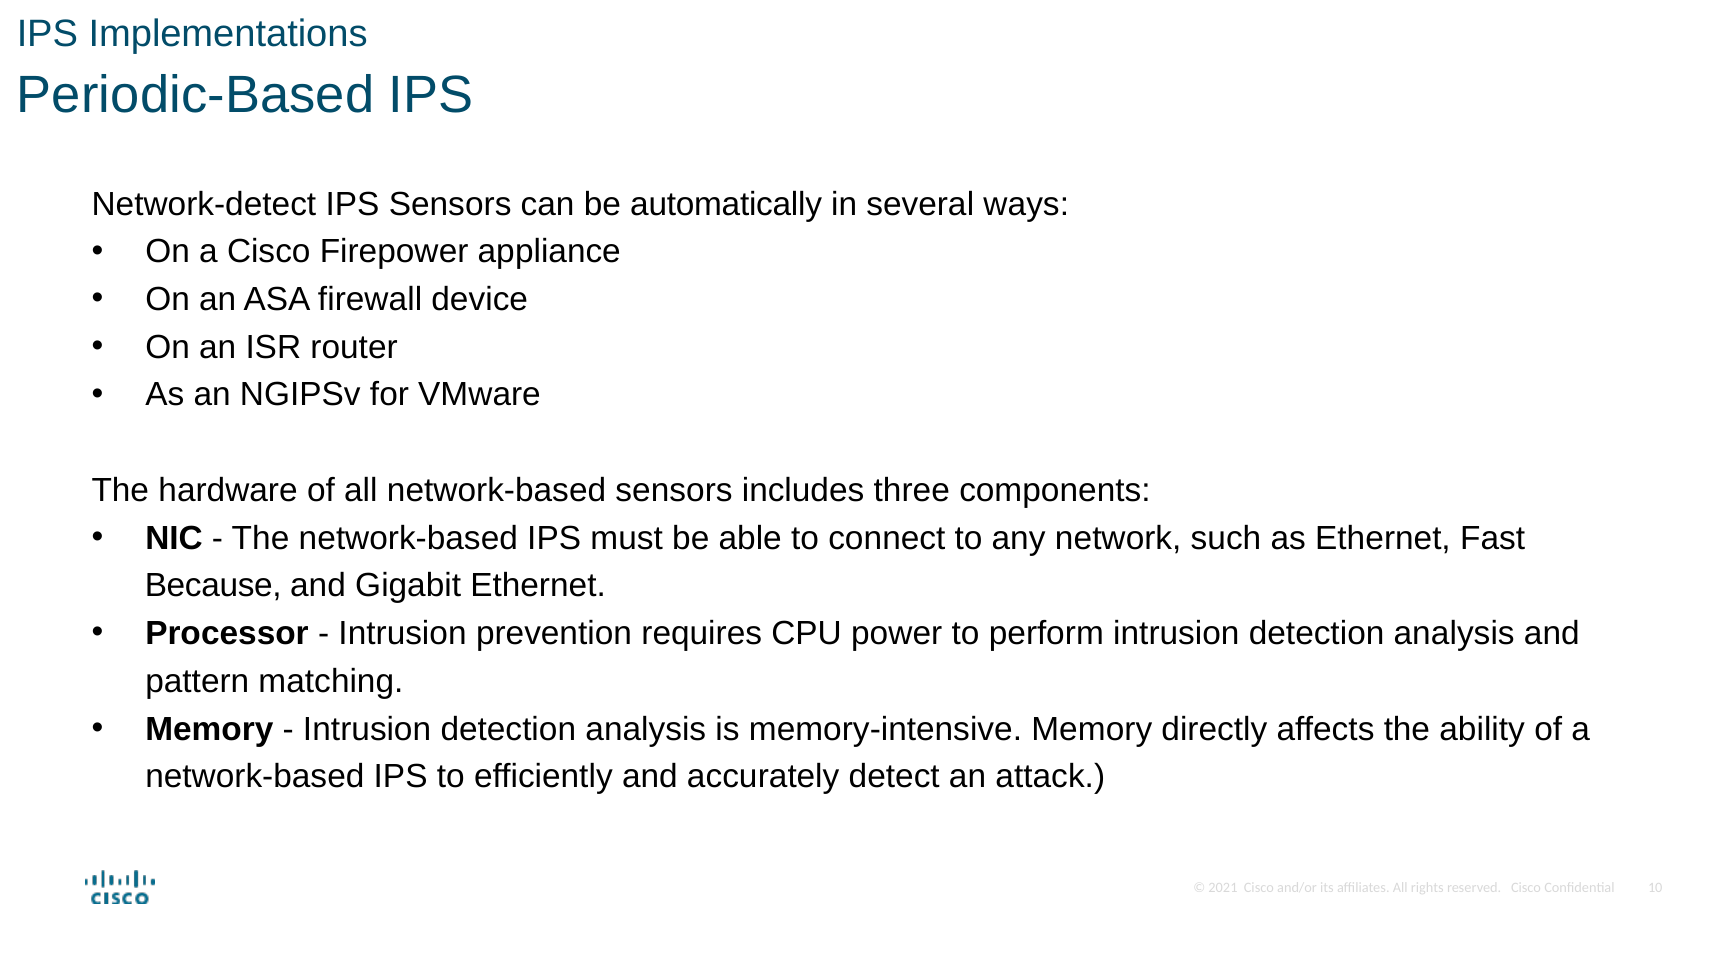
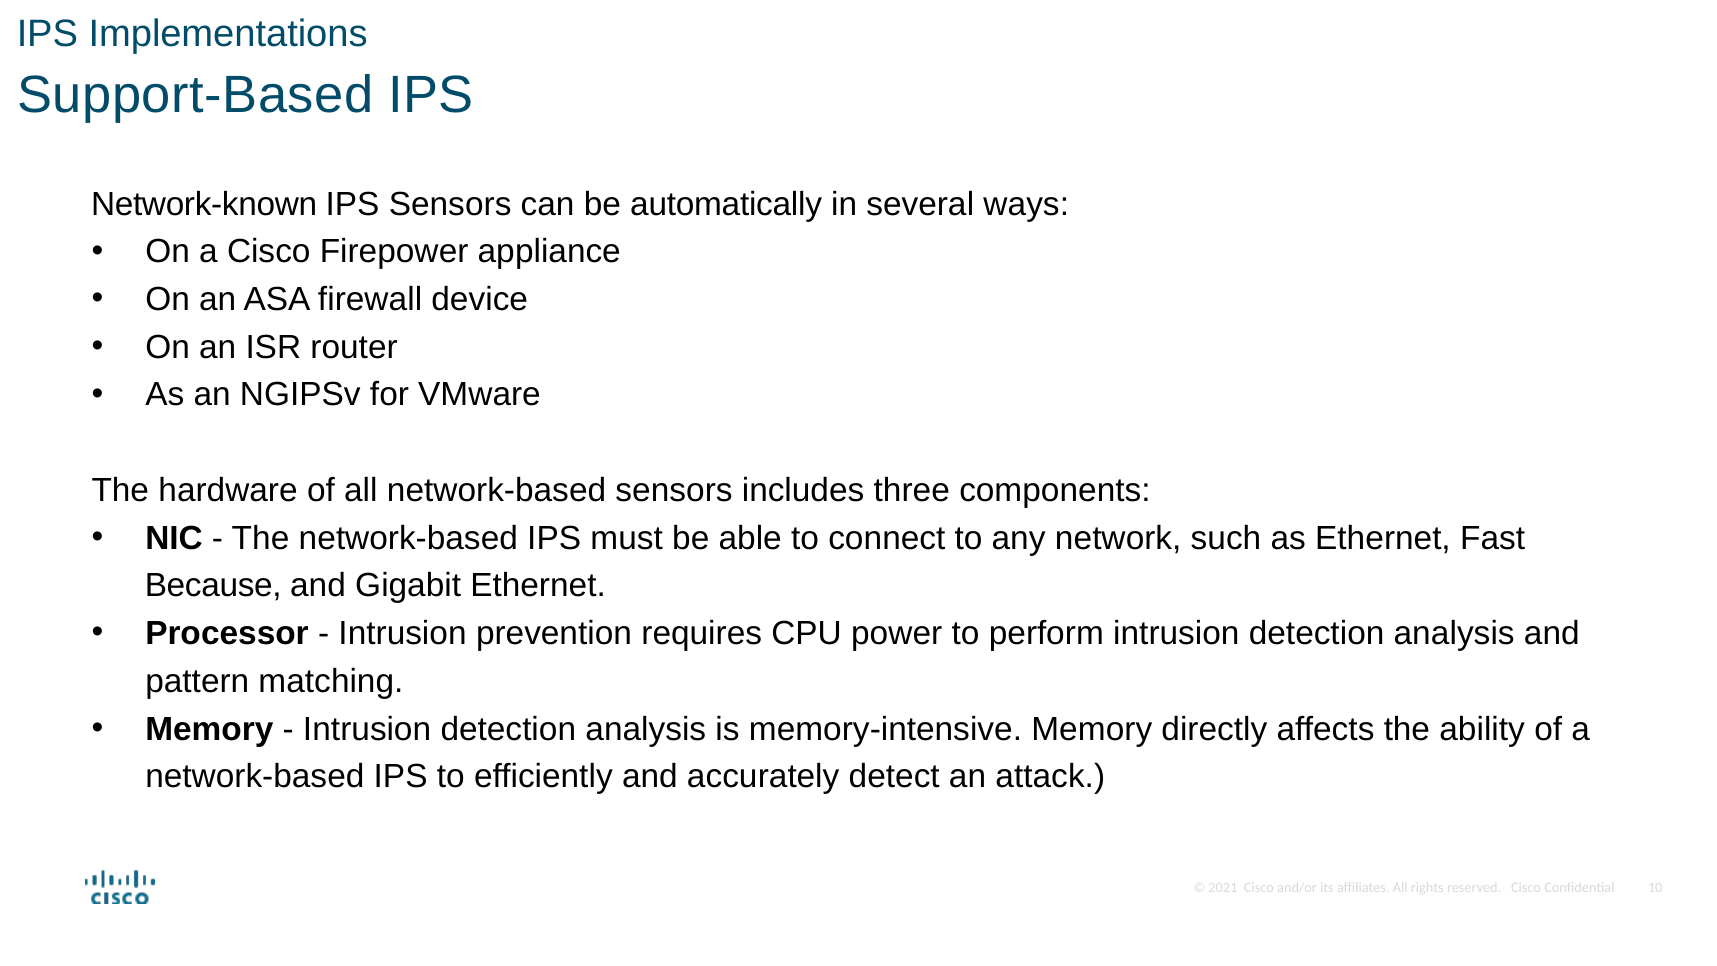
Periodic-Based: Periodic-Based -> Support-Based (195, 95)
Network-detect: Network-detect -> Network-known (204, 204)
